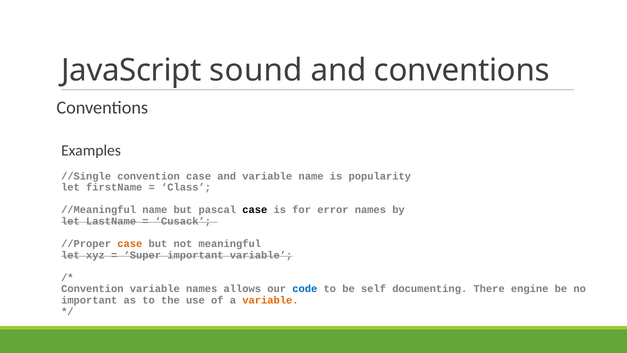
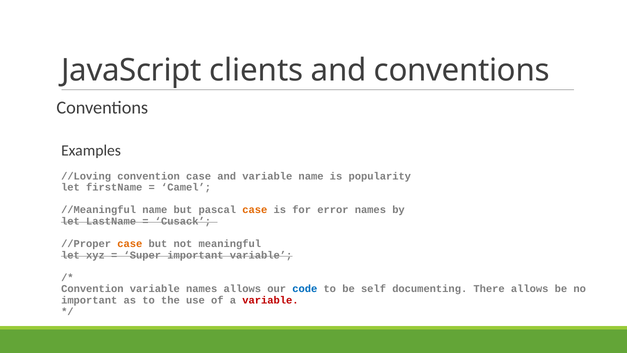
sound: sound -> clients (256, 70)
//Single: //Single -> //Loving (86, 176)
Class: Class -> Camel (186, 187)
case colour: black -> orange (255, 210)
There engine: engine -> allows (530, 289)
variable colour: orange -> red (270, 300)
